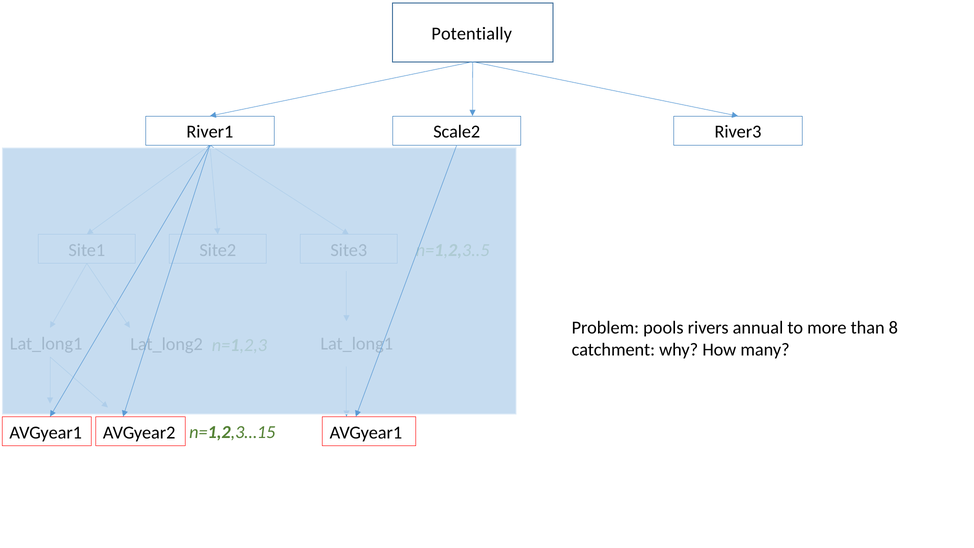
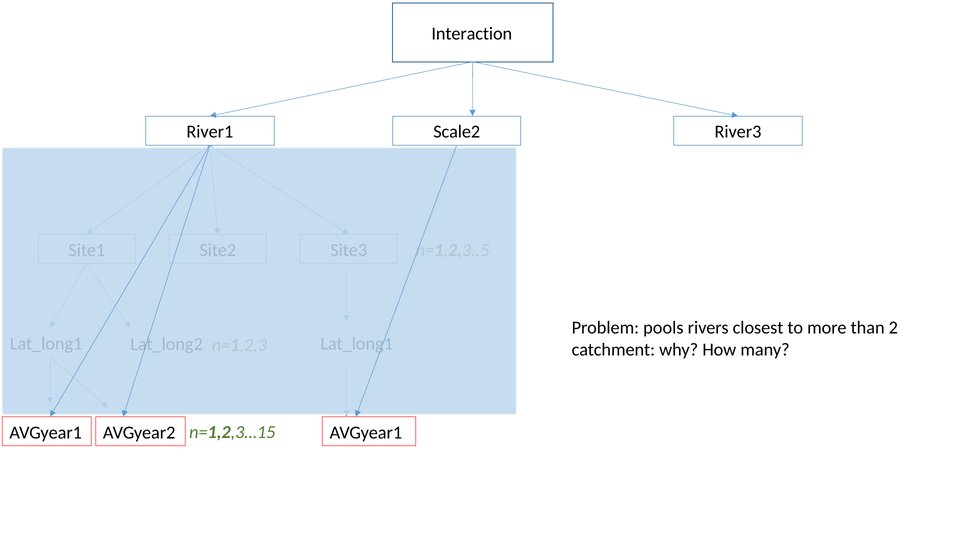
Potentially: Potentially -> Interaction (472, 34)
annual: annual -> closest (758, 328)
8: 8 -> 2 (893, 328)
